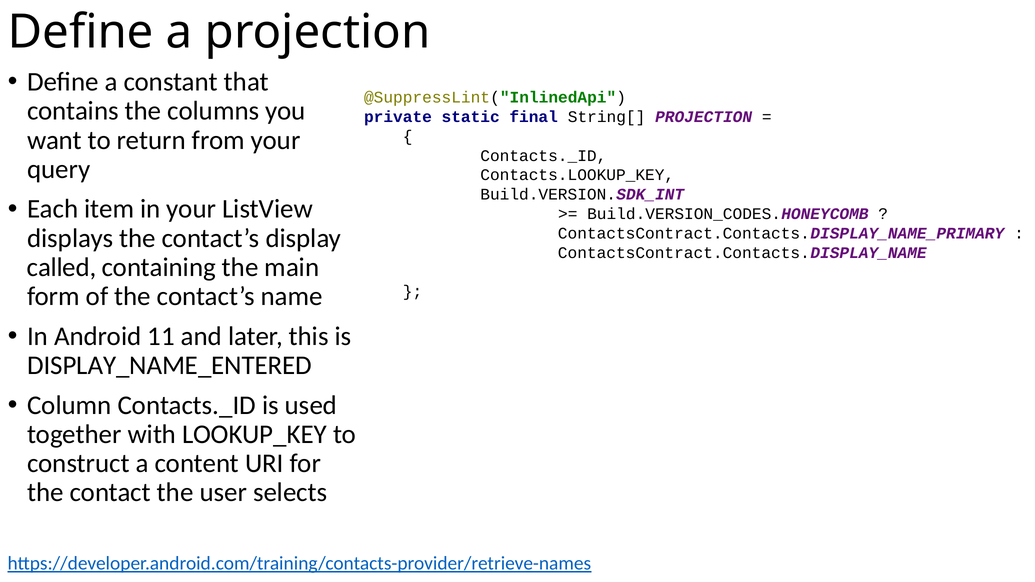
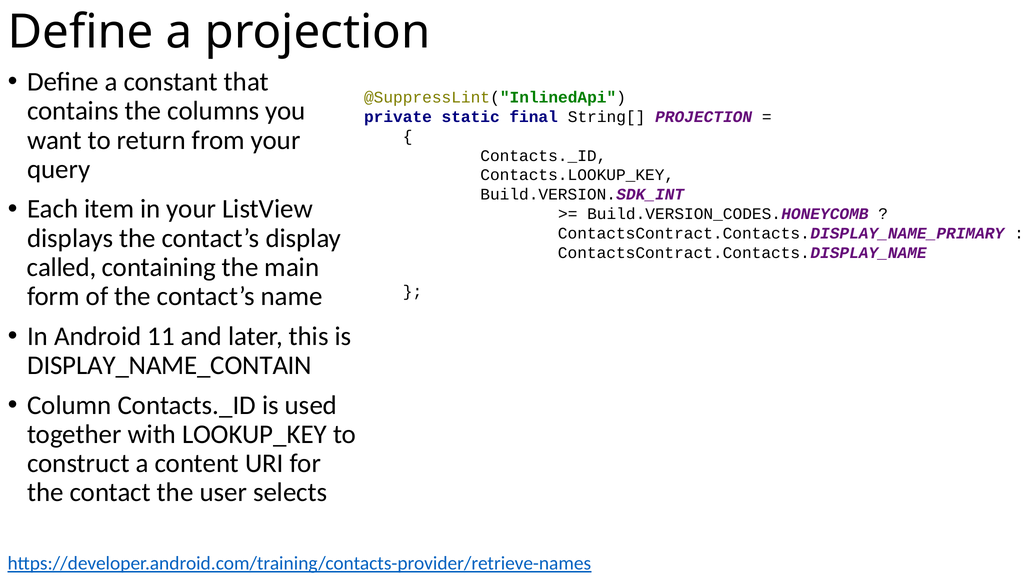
DISPLAY_NAME_ENTERED: DISPLAY_NAME_ENTERED -> DISPLAY_NAME_CONTAIN (170, 365)
